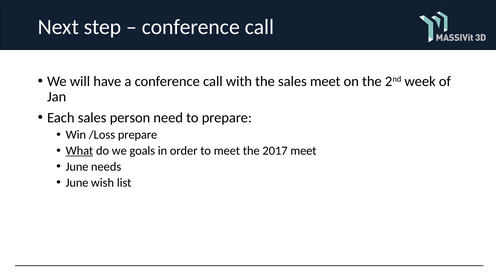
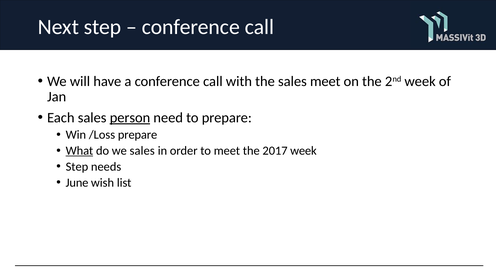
person underline: none -> present (130, 118)
we goals: goals -> sales (142, 151)
2017 meet: meet -> week (303, 151)
June: June -> Step (77, 167)
